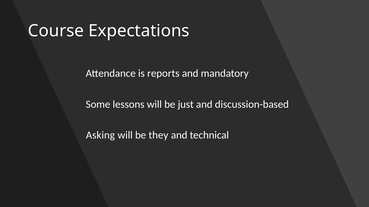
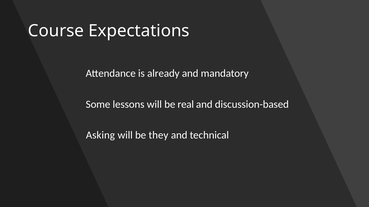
reports: reports -> already (163, 74)
just: just -> real (186, 104)
